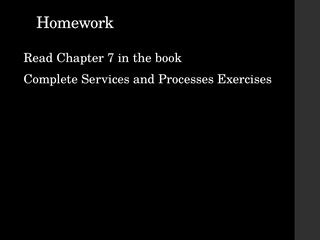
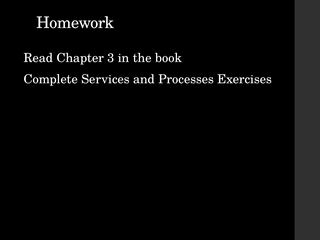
7: 7 -> 3 (111, 58)
